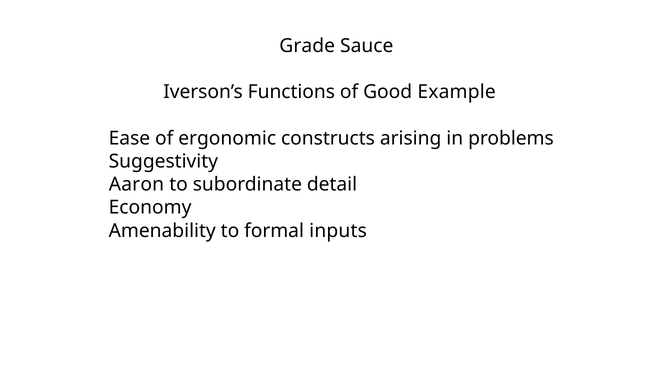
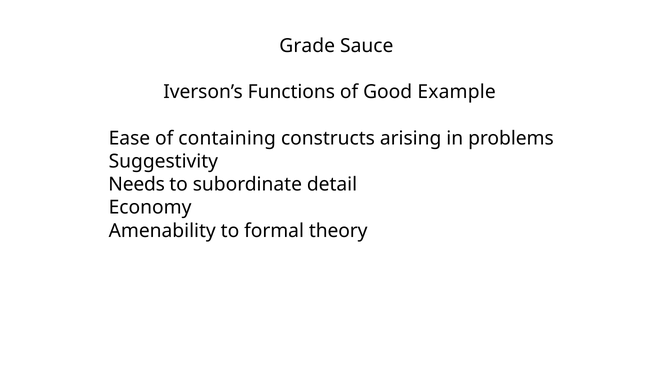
ergonomic: ergonomic -> containing (227, 138)
Aaron: Aaron -> Needs (137, 184)
inputs: inputs -> theory (338, 230)
